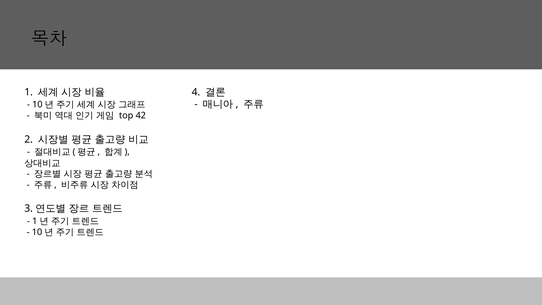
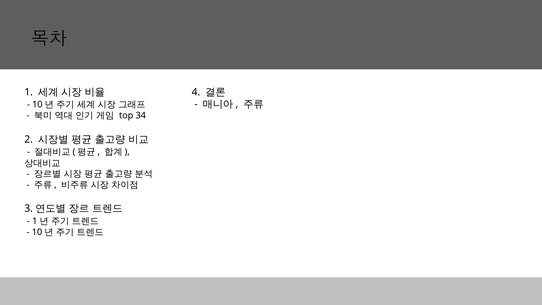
42: 42 -> 34 (141, 116)
